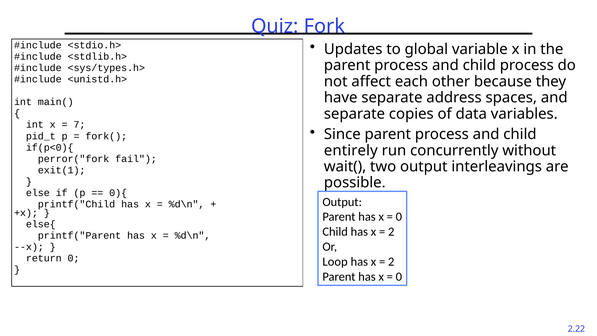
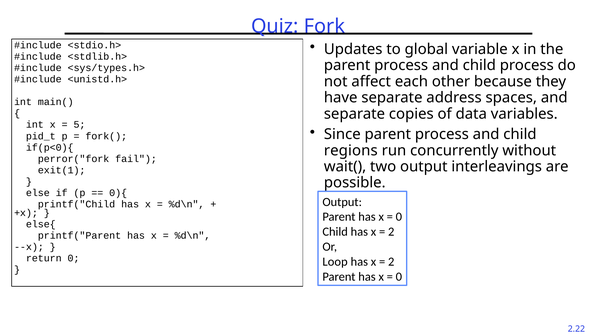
7: 7 -> 5 (79, 125)
entirely: entirely -> regions (351, 150)
